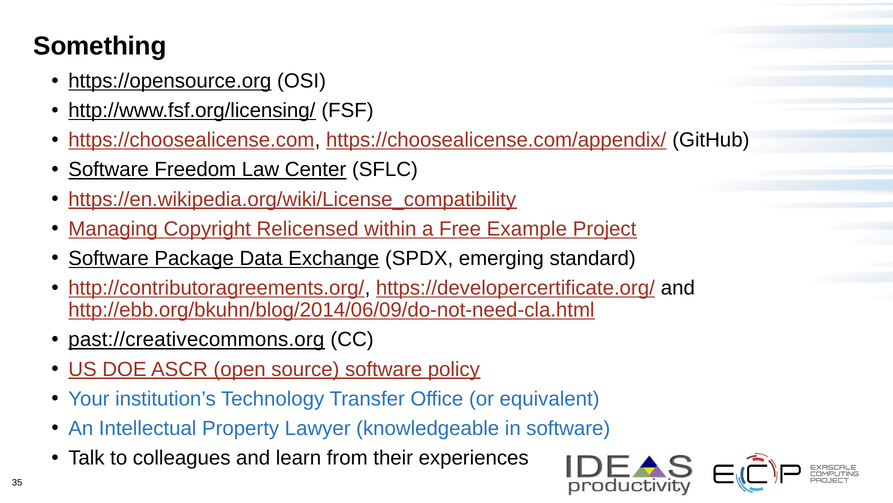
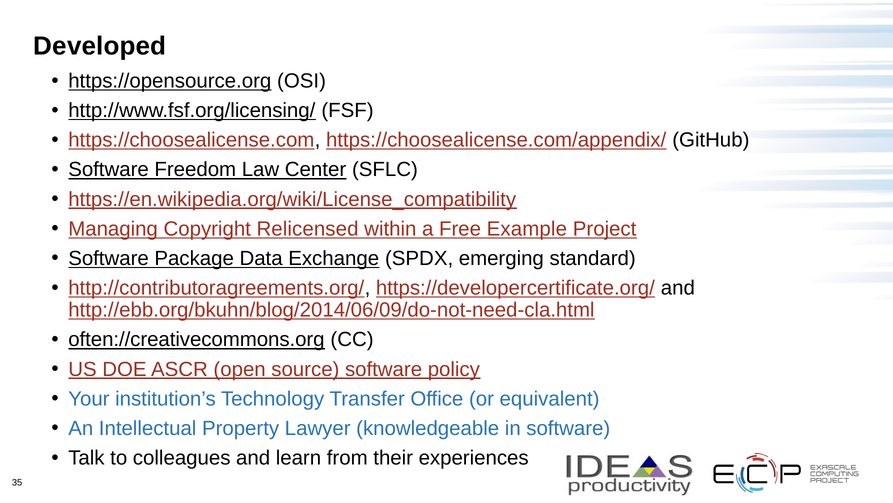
Something: Something -> Developed (100, 46)
past://creativecommons.org: past://creativecommons.org -> often://creativecommons.org (196, 339)
